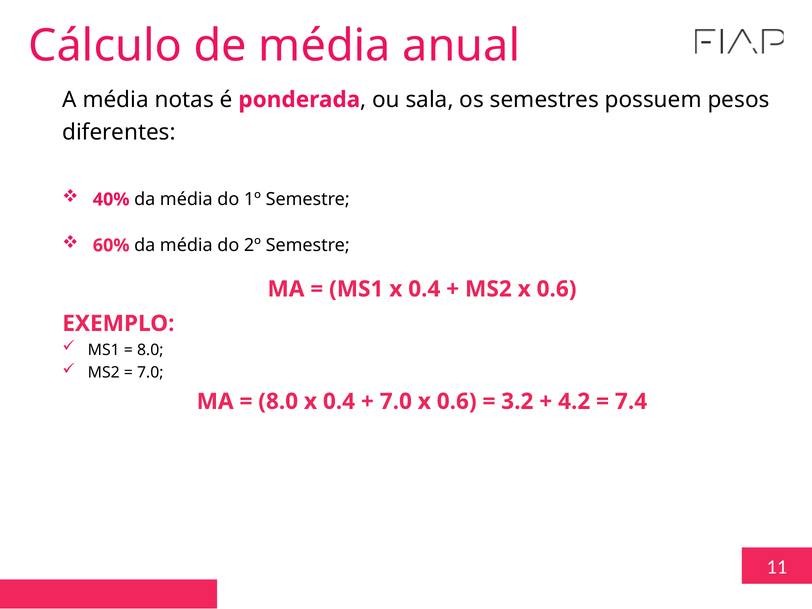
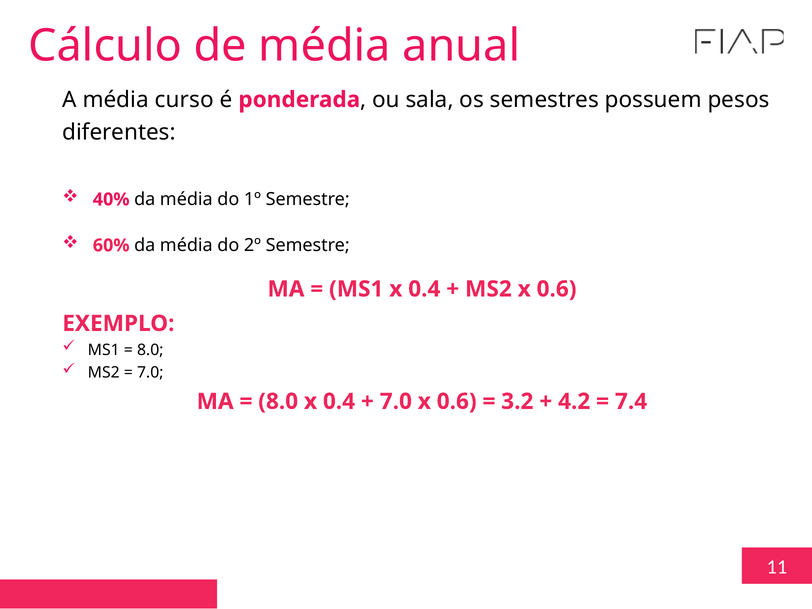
notas: notas -> curso (184, 100)
